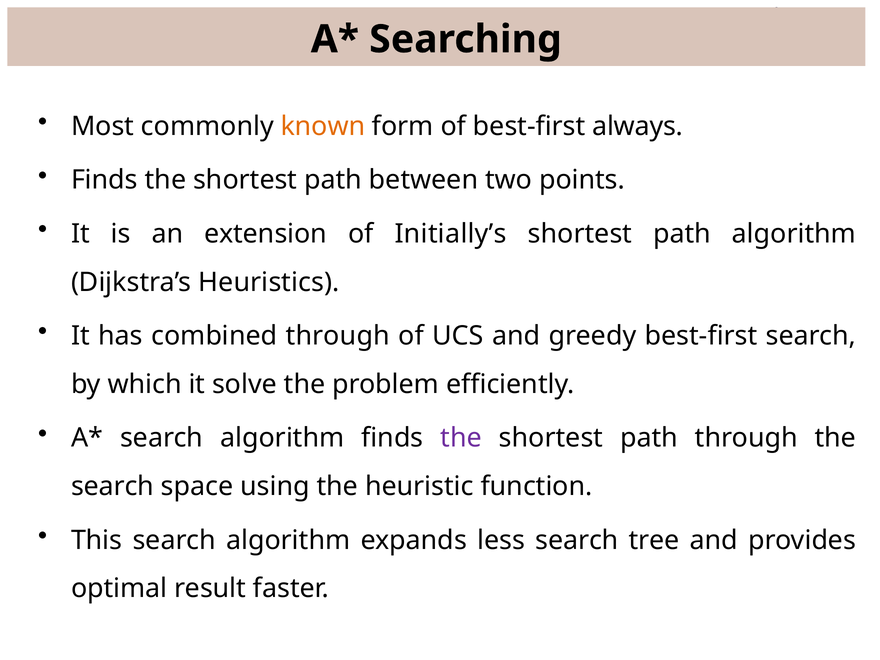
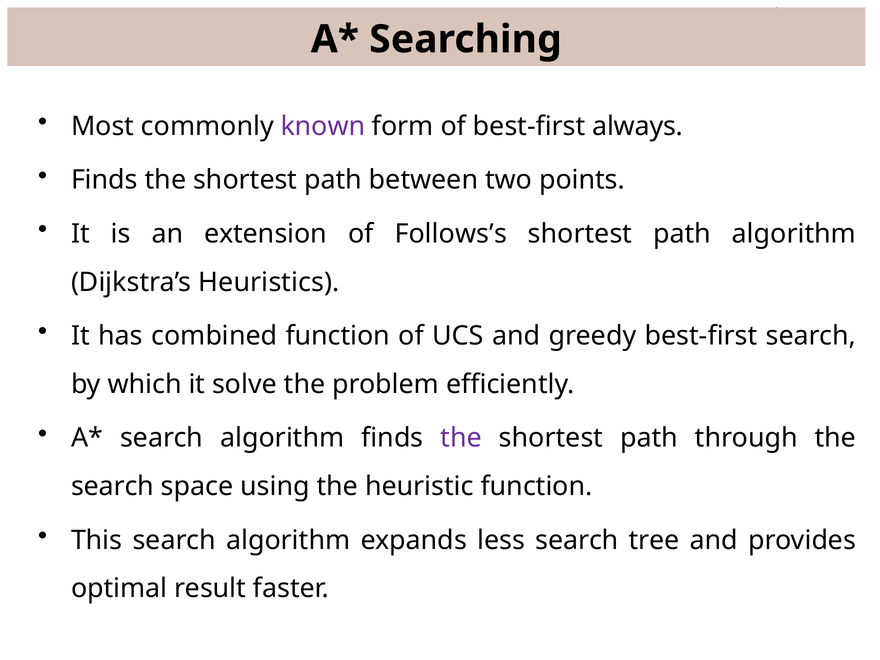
known colour: orange -> purple (323, 126)
Initially’s: Initially’s -> Follows’s (451, 234)
combined through: through -> function (338, 336)
